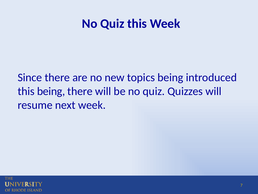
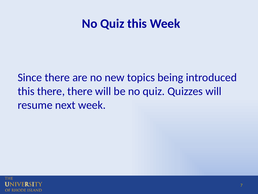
this being: being -> there (51, 91)
